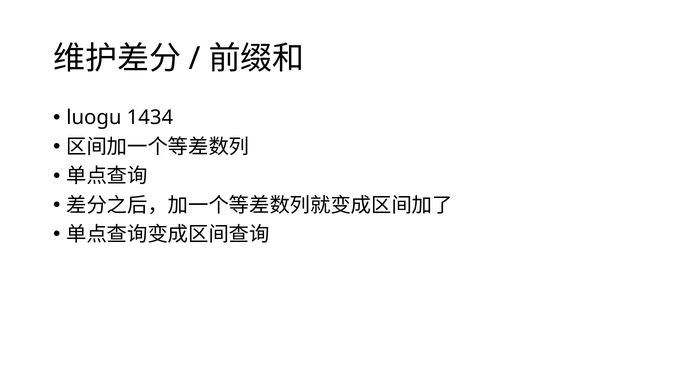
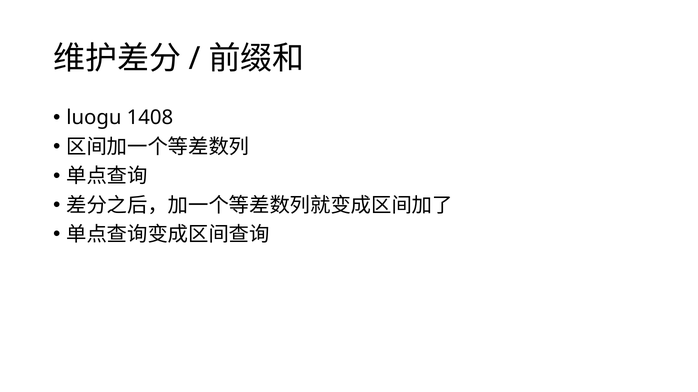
1434: 1434 -> 1408 (150, 118)
